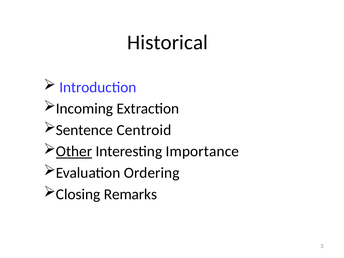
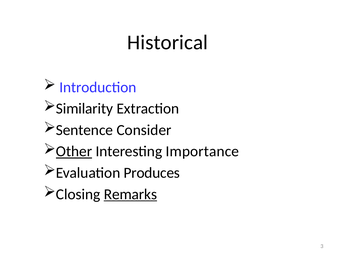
Incoming: Incoming -> Similarity (84, 109)
Centroid: Centroid -> Consider (144, 130)
Ordering: Ordering -> Produces (152, 173)
Remarks underline: none -> present (130, 194)
